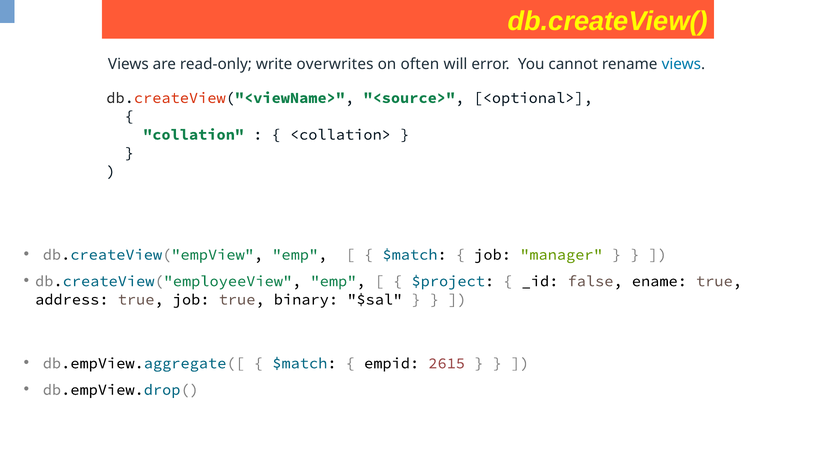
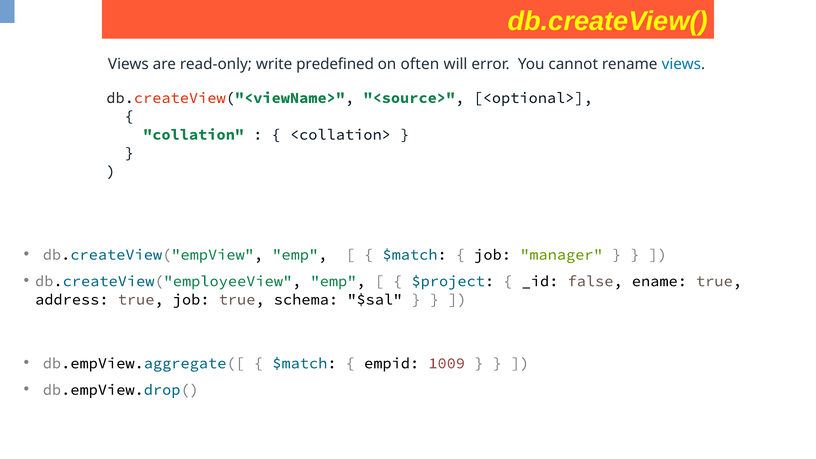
overwrites: overwrites -> predefined (335, 64)
binary: binary -> schema (306, 300)
2615: 2615 -> 1009 (447, 363)
